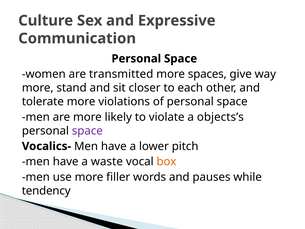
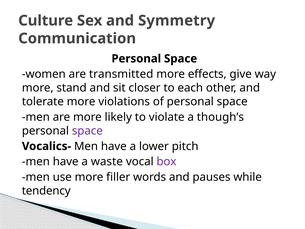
Expressive: Expressive -> Symmetry (177, 21)
spaces: spaces -> effects (207, 74)
objects’s: objects’s -> though’s (220, 117)
box colour: orange -> purple (166, 162)
